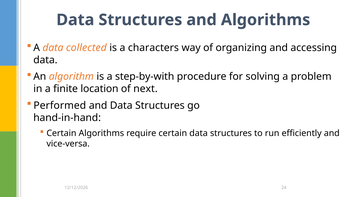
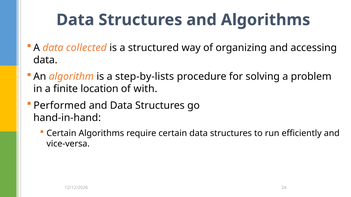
characters: characters -> structured (153, 48)
step-by-with: step-by-with -> step-by-lists (145, 77)
next: next -> with (145, 89)
